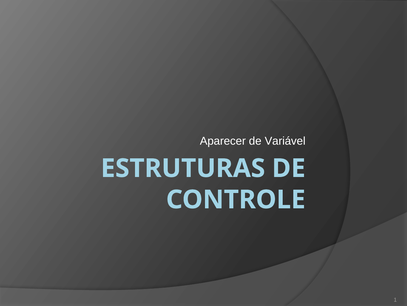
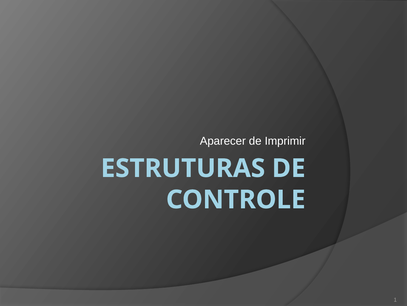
Variável: Variável -> Imprimir (285, 141)
